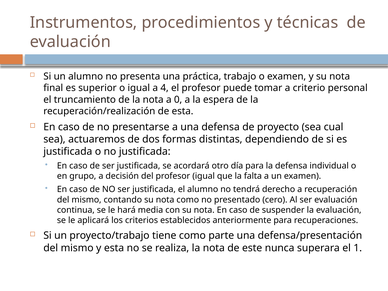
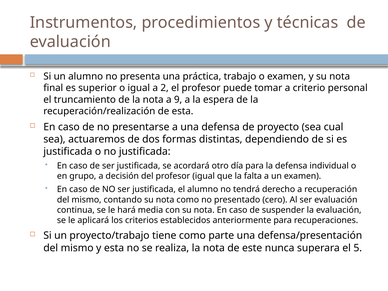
4: 4 -> 2 (165, 88)
0: 0 -> 9 (178, 100)
1: 1 -> 5 (358, 248)
